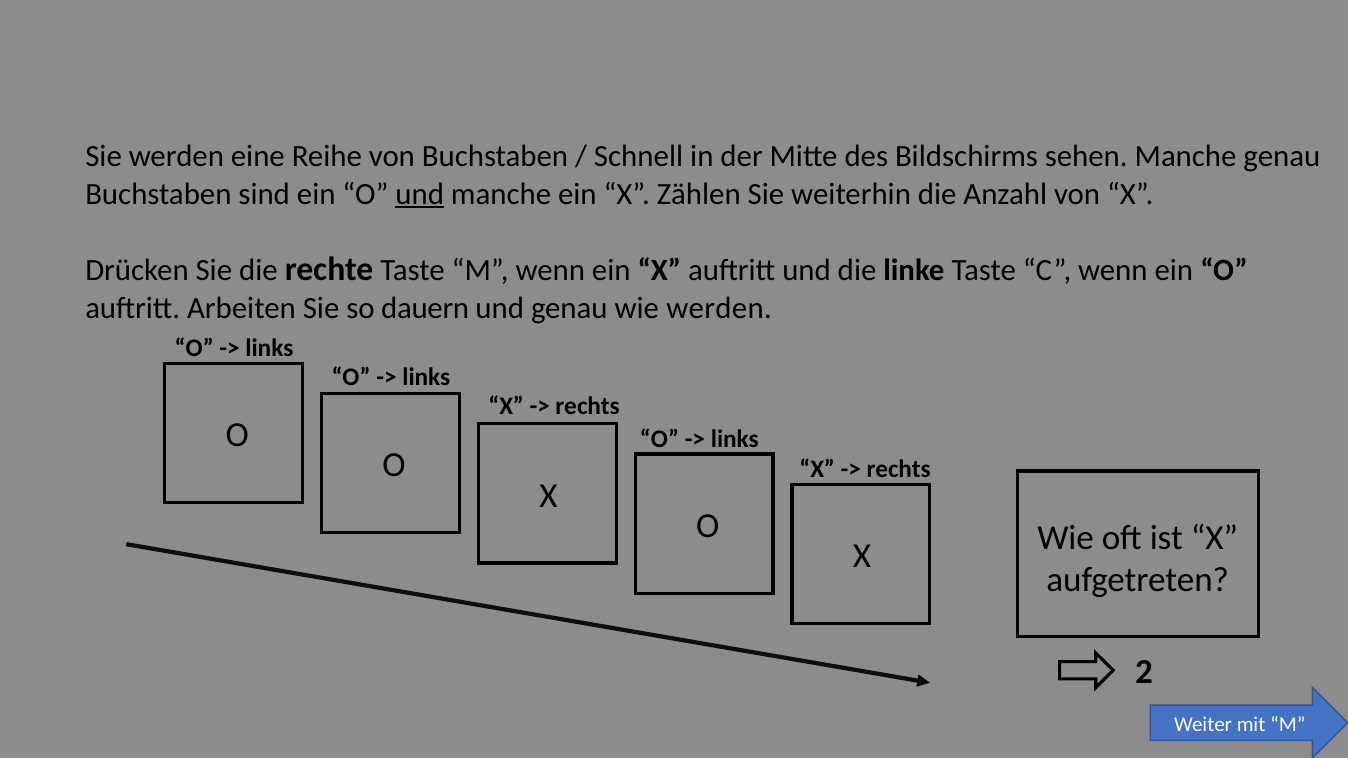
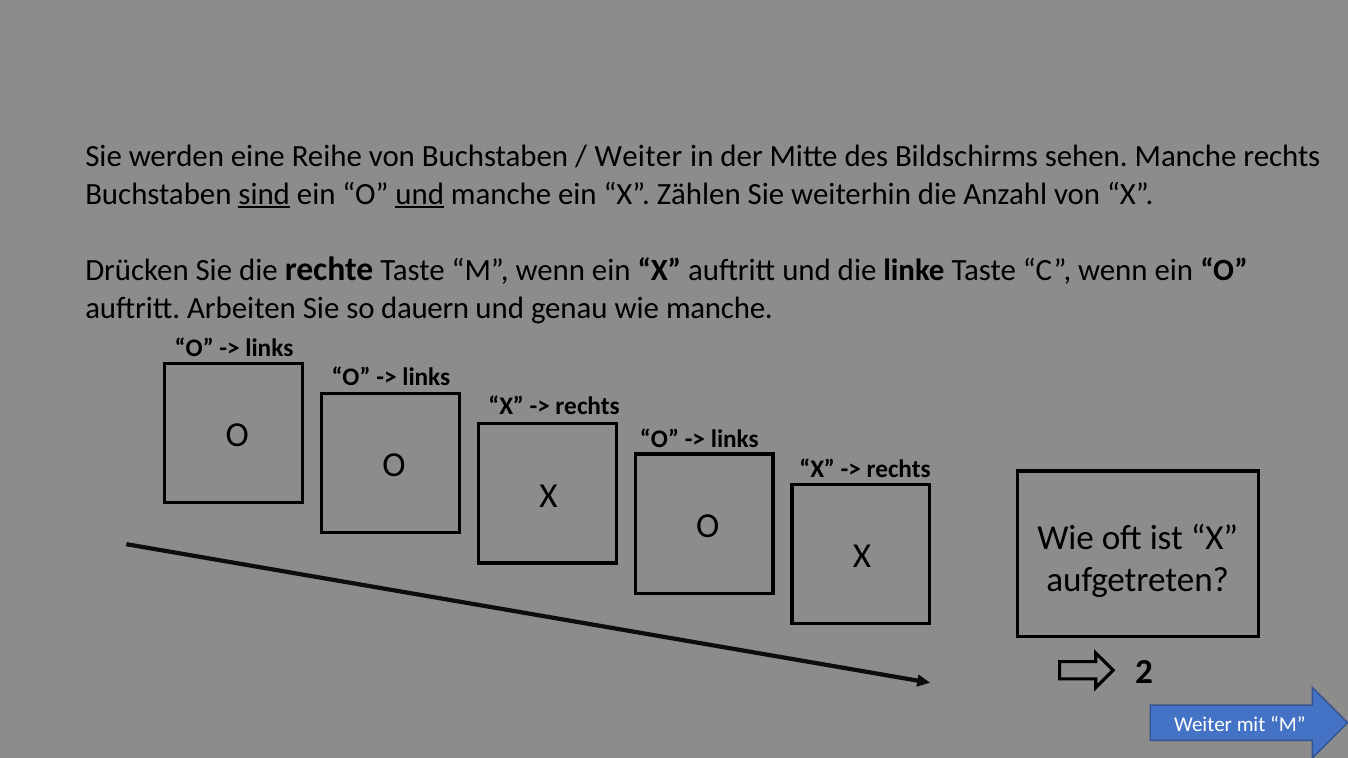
Schnell: Schnell -> Weiter (638, 157)
Manche genau: genau -> rechts (1282, 157)
sind underline: none -> present (264, 194)
wie werden: werden -> manche (719, 308)
